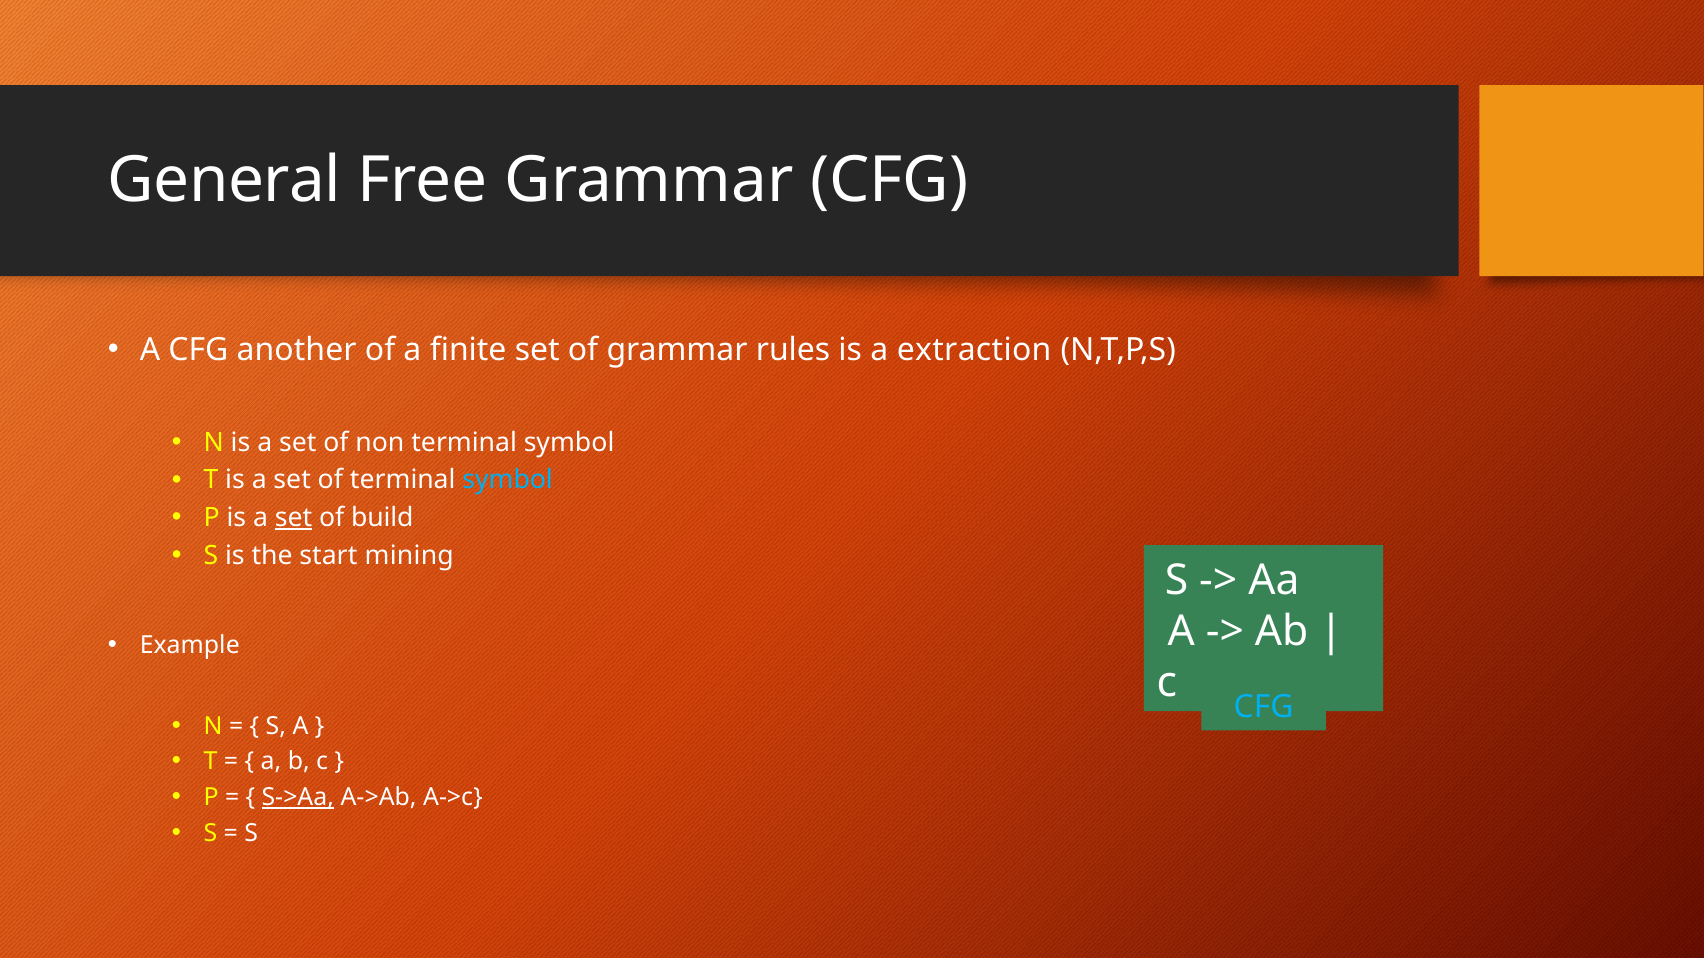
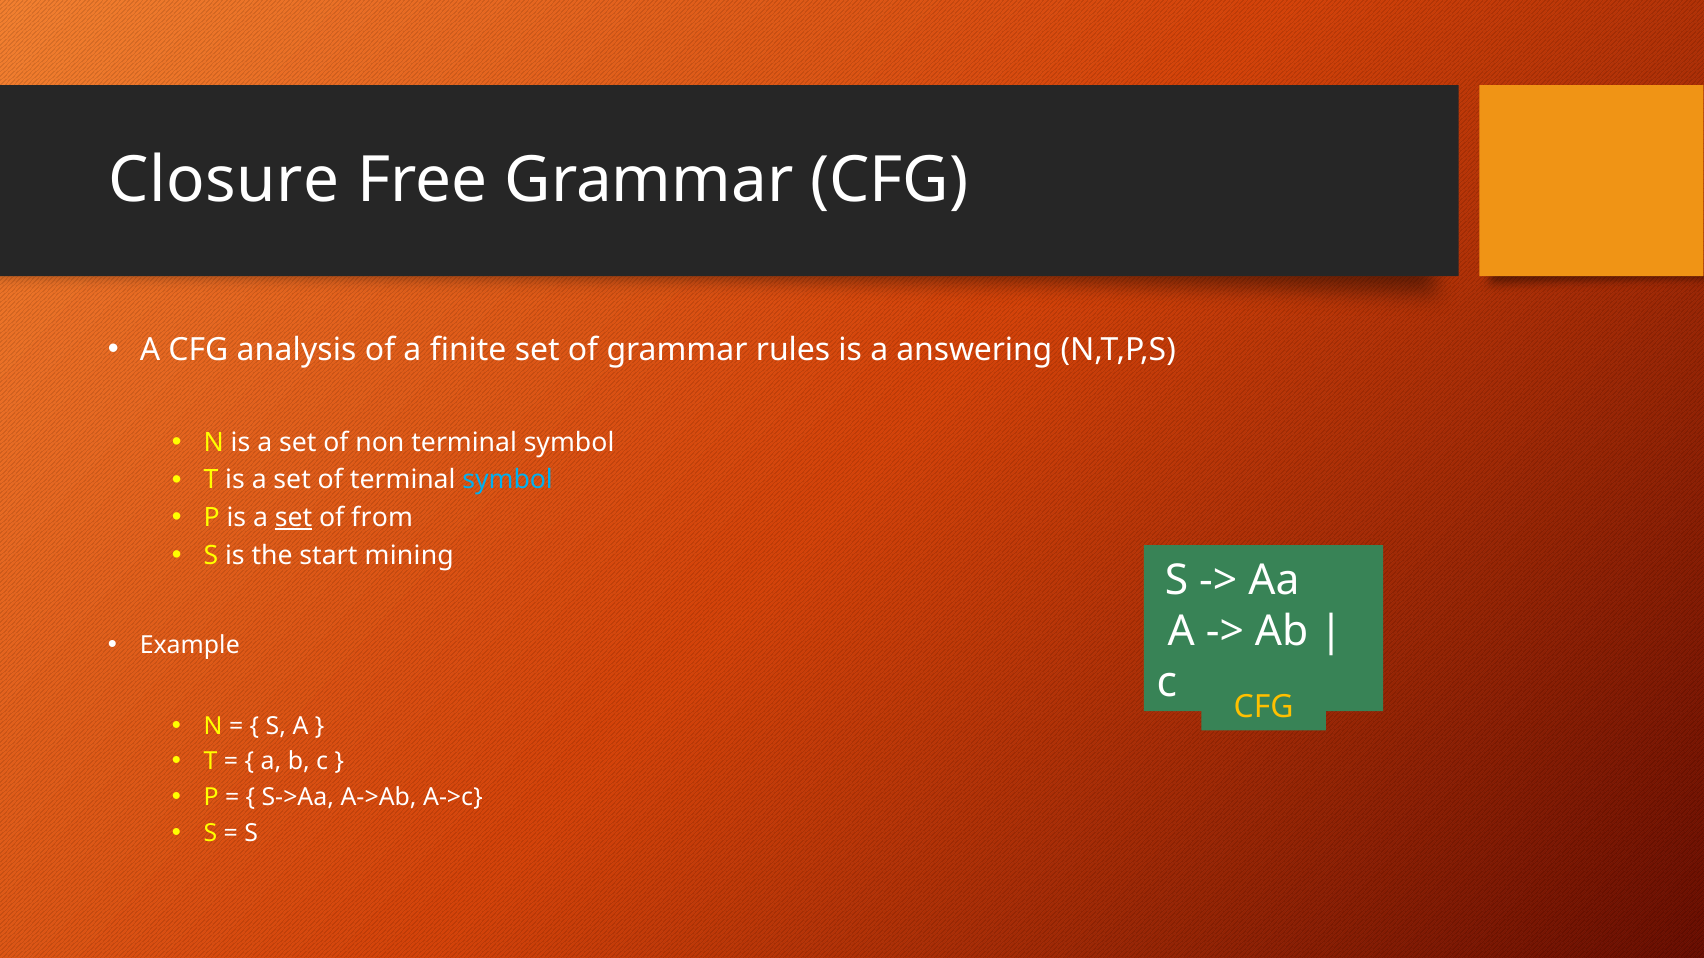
General: General -> Closure (224, 180)
another: another -> analysis (297, 350)
extraction: extraction -> answering (974, 350)
build: build -> from (382, 518)
CFG colour: light blue -> yellow (1264, 708)
S->Aa underline: present -> none (298, 798)
